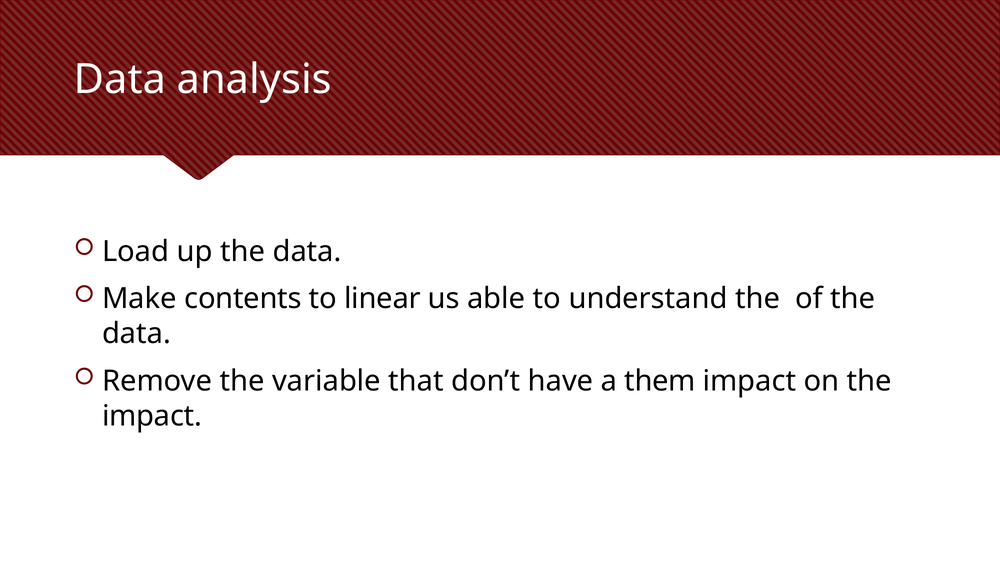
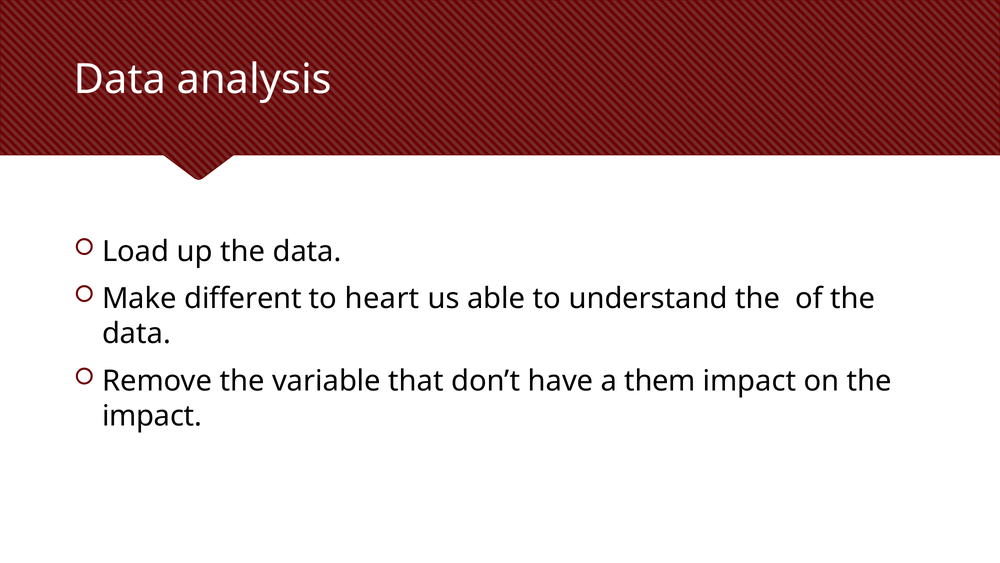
contents: contents -> different (243, 298)
linear: linear -> heart (382, 298)
